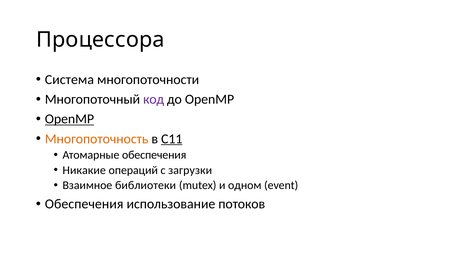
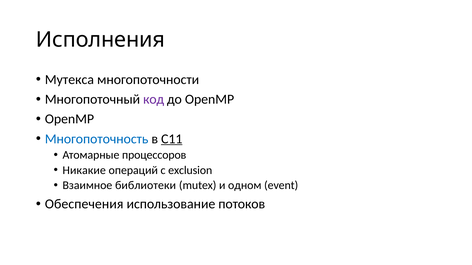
Процессора: Процессора -> Исполнения (101, 40)
Система: Система -> Мутекса (69, 80)
OpenMP underline: present -> none (69, 119)
Многопоточность colour: orange -> blue (97, 139)
Атомарные обеспечения: обеспечения -> процессоров (154, 155)
загрузки: загрузки -> exclusion (190, 171)
